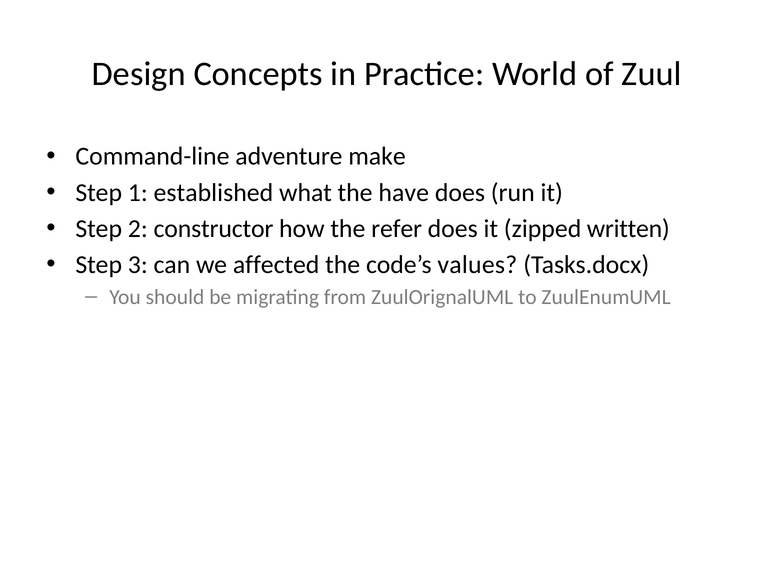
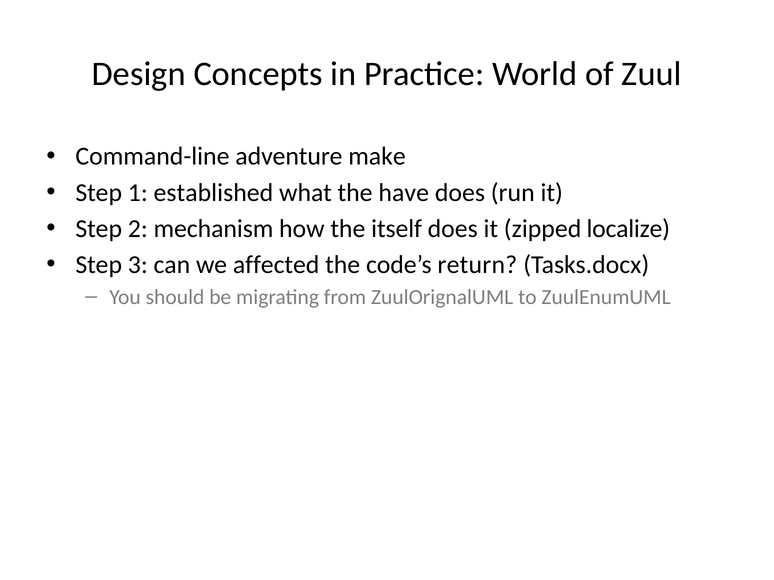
constructor: constructor -> mechanism (213, 229)
refer: refer -> itself (397, 229)
written: written -> localize (628, 229)
values: values -> return (477, 265)
